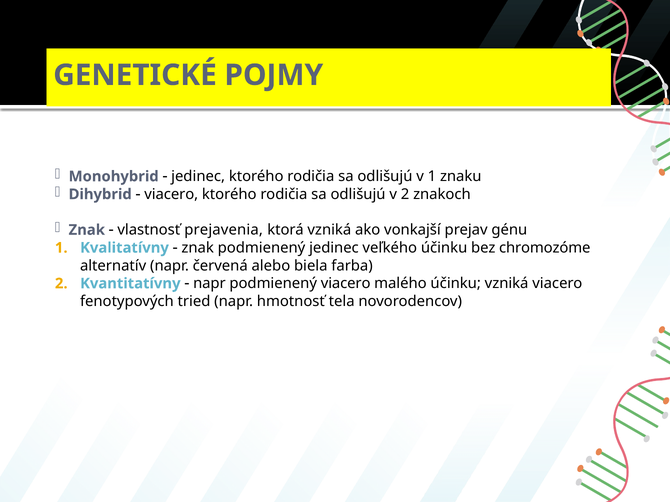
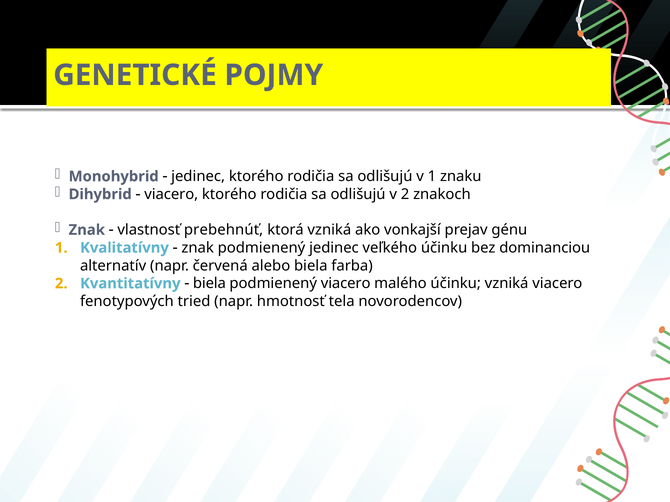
prejavenia: prejavenia -> prebehnúť (224, 230)
chromozóme: chromozóme -> dominanciou (545, 248)
napr: napr -> biela (209, 284)
